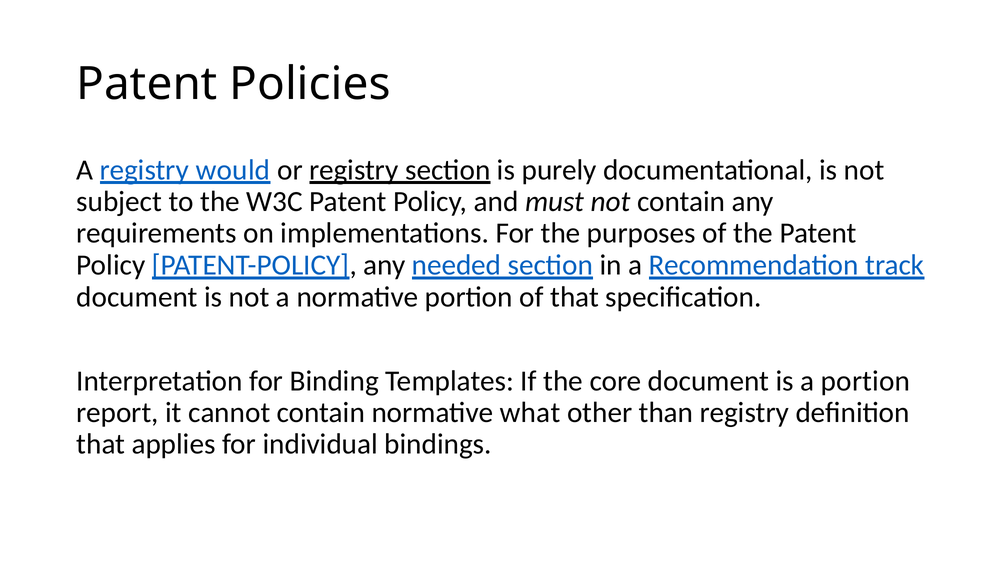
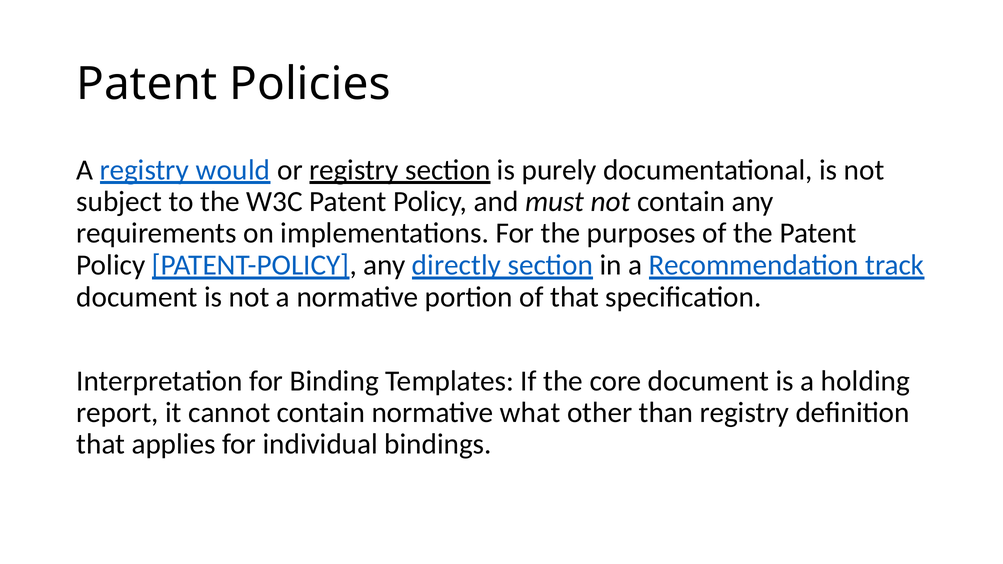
needed: needed -> directly (457, 265)
a portion: portion -> holding (866, 381)
